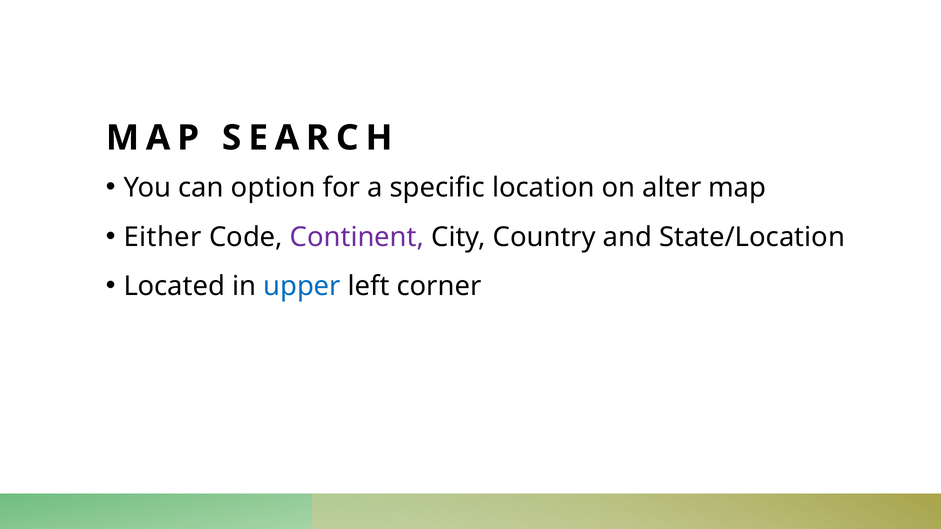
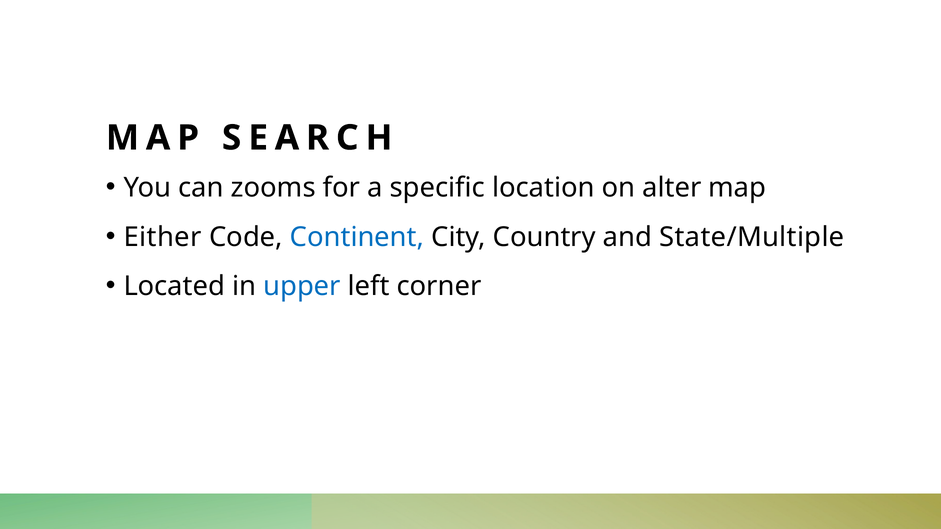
option: option -> zooms (273, 188)
Continent colour: purple -> blue (357, 237)
State/Location: State/Location -> State/Multiple (752, 237)
